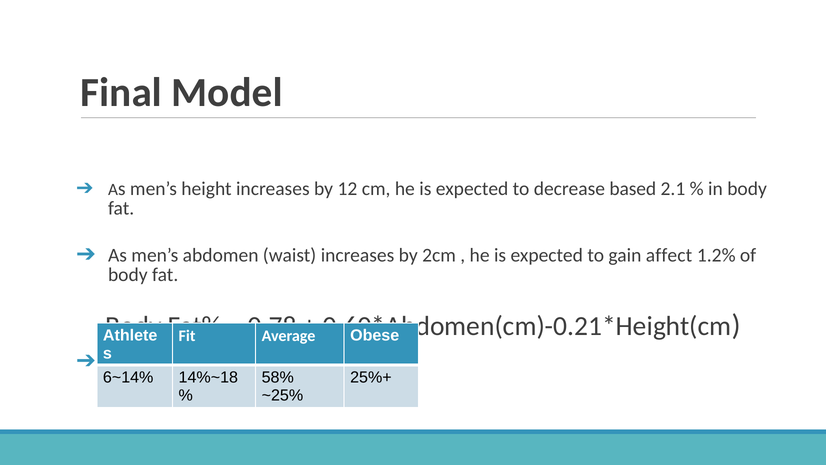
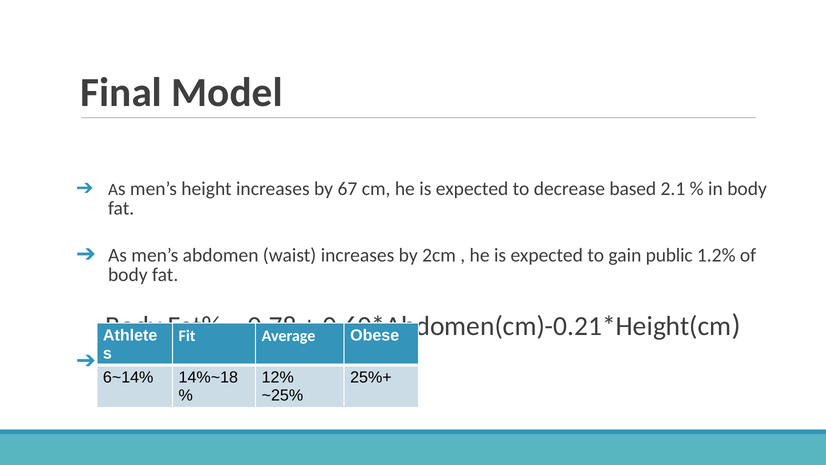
12: 12 -> 67 (347, 189)
affect: affect -> public (669, 255)
58%: 58% -> 12% (278, 377)
